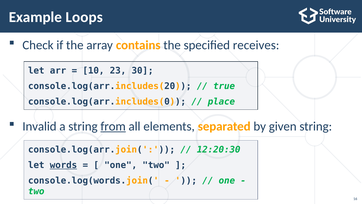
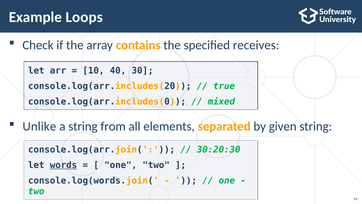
23: 23 -> 40 (118, 71)
place: place -> mixed (221, 101)
Invalid: Invalid -> Unlike (39, 126)
from underline: present -> none (113, 126)
12:20:30: 12:20:30 -> 30:20:30 (219, 149)
